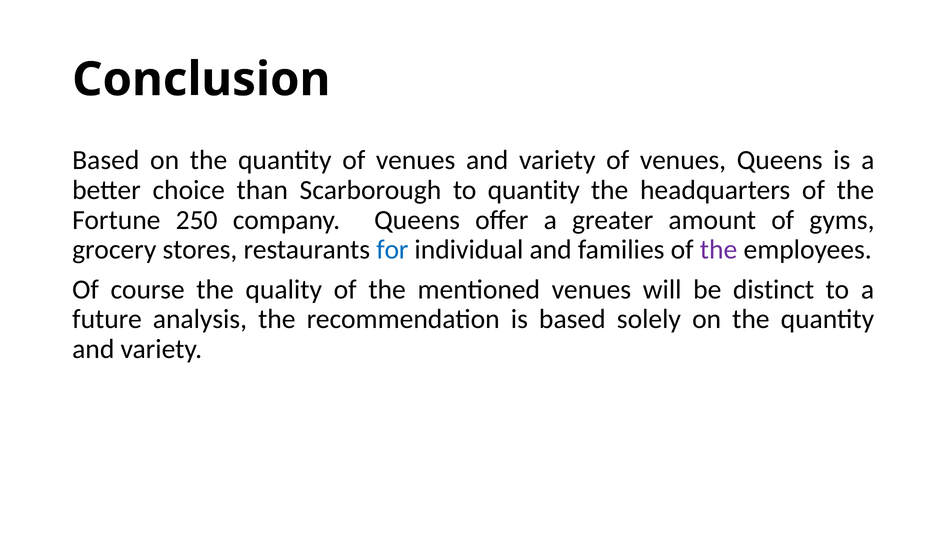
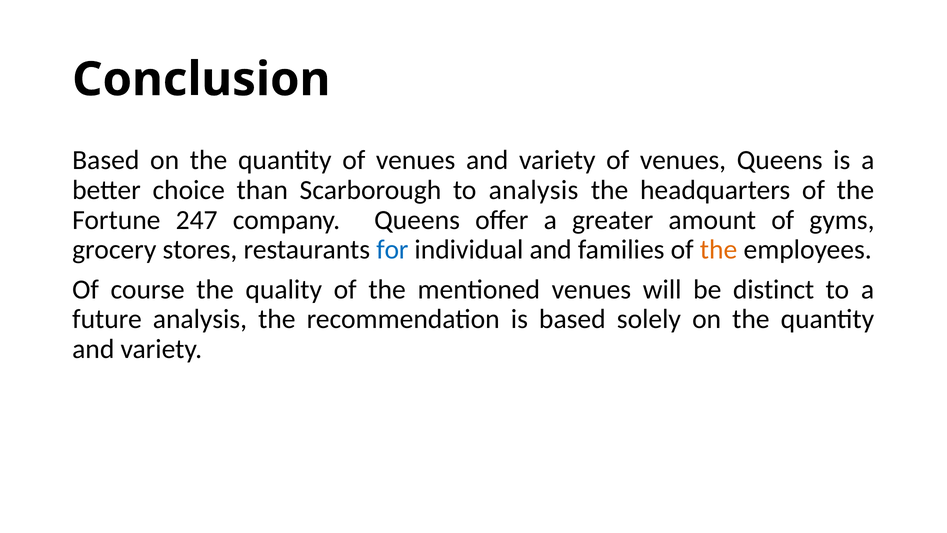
to quantity: quantity -> analysis (534, 190)
250: 250 -> 247 (197, 220)
the colour: purple -> orange (719, 250)
